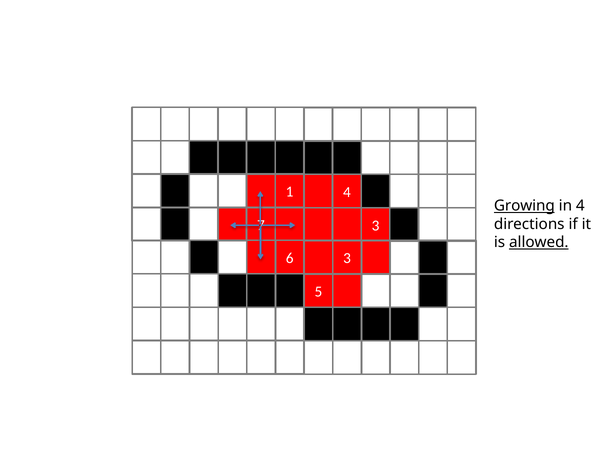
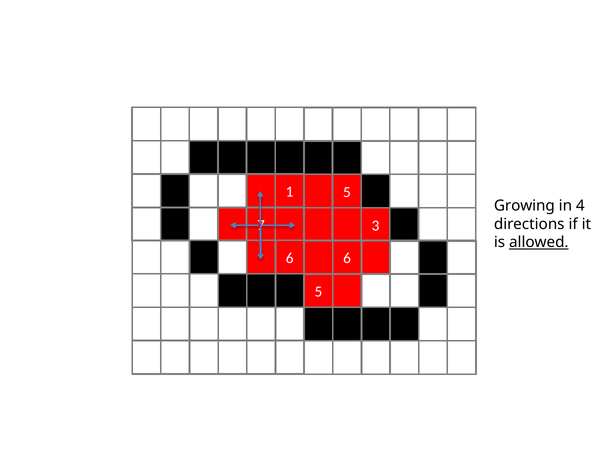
1 4: 4 -> 5 (347, 192)
Growing underline: present -> none (524, 206)
6 3: 3 -> 6 (347, 258)
